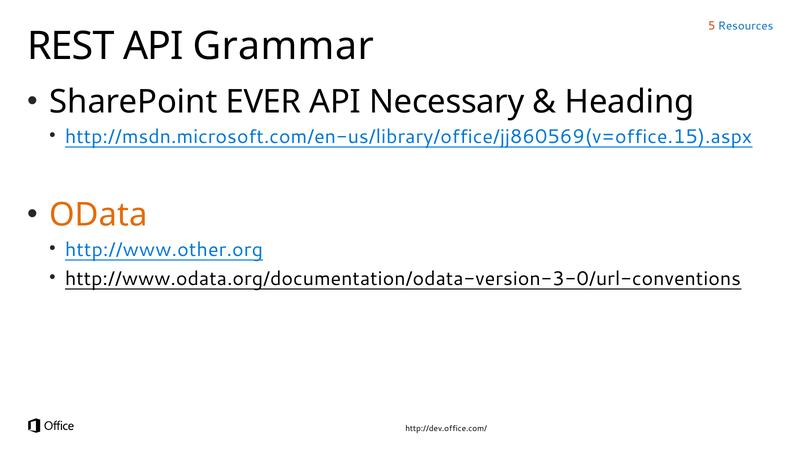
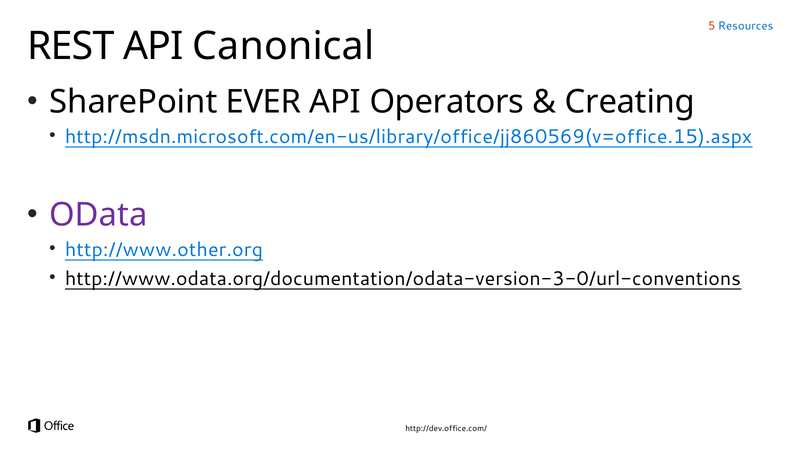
Grammar: Grammar -> Canonical (283, 46)
Necessary: Necessary -> Operators (447, 102)
Heading: Heading -> Creating (630, 102)
OData colour: orange -> purple (98, 215)
